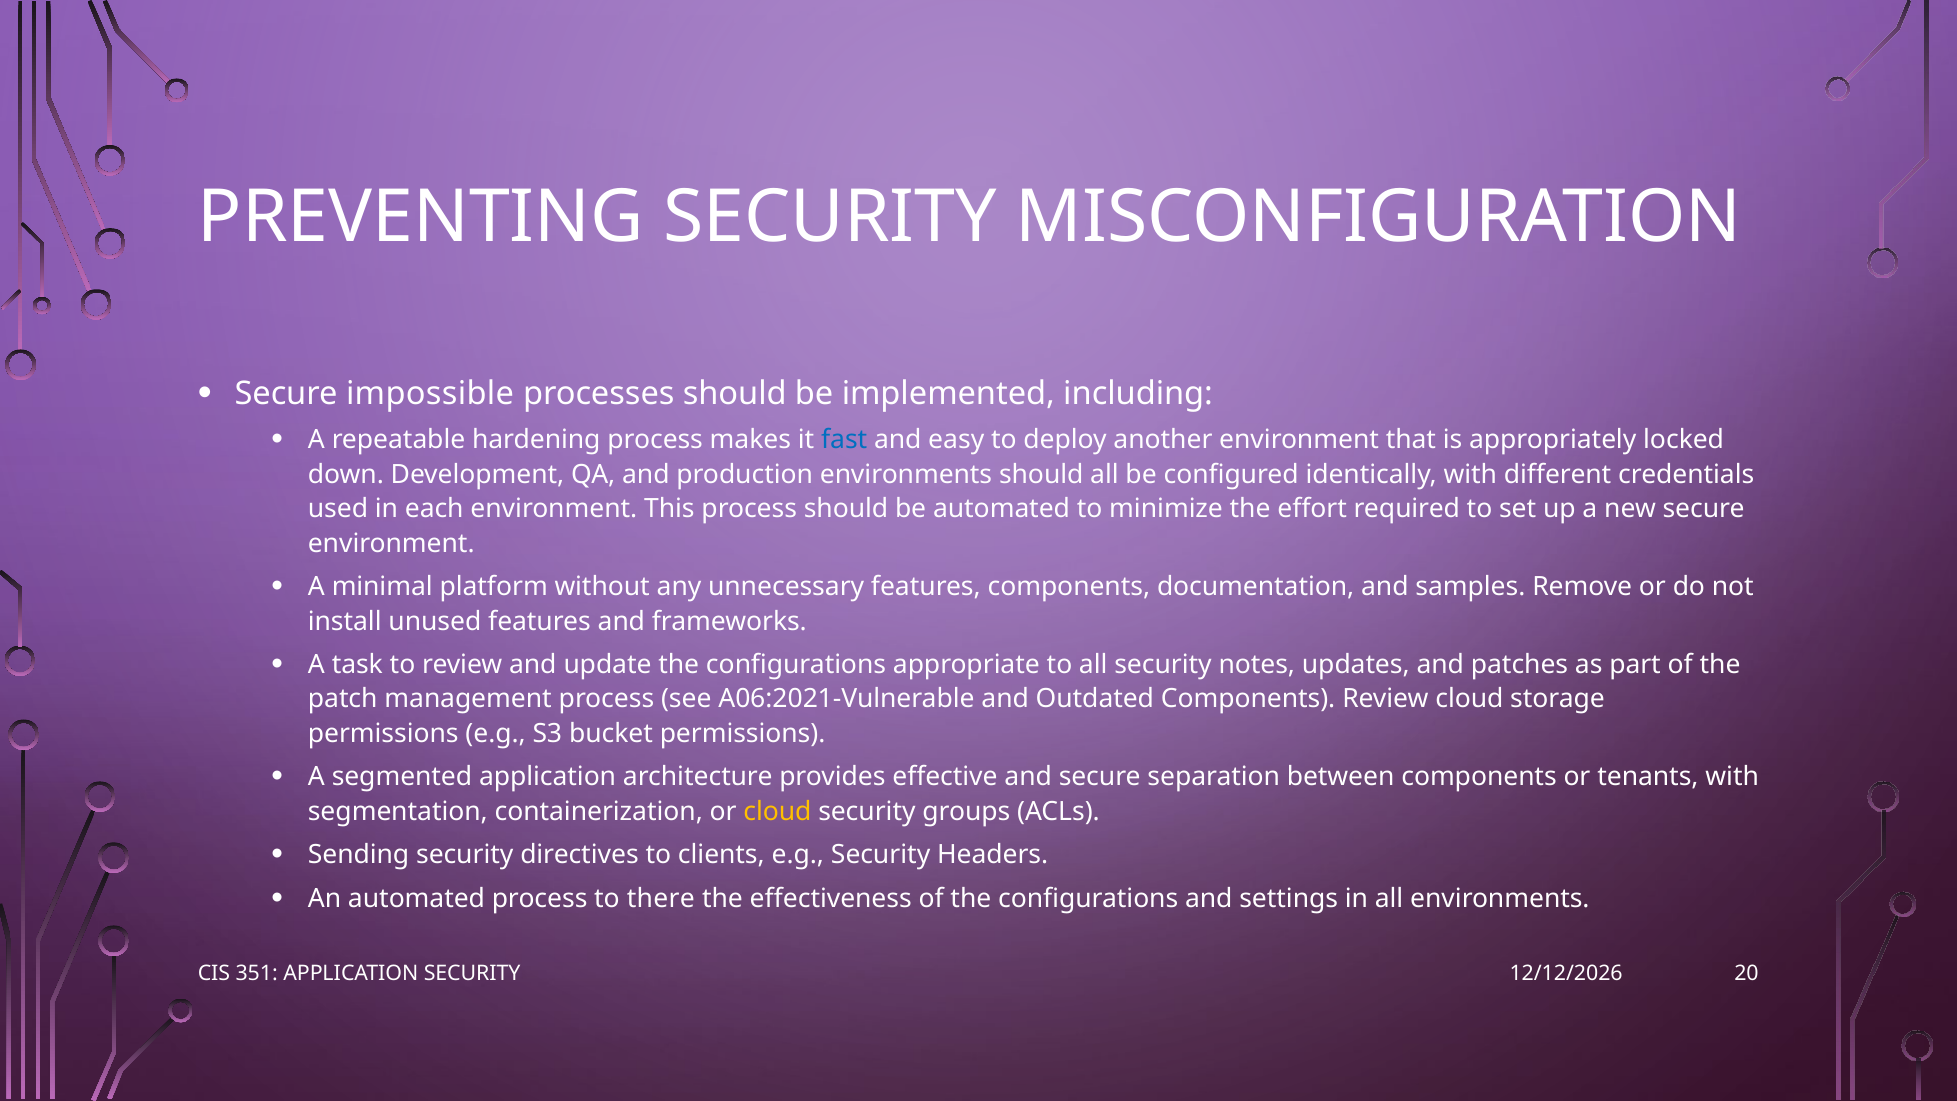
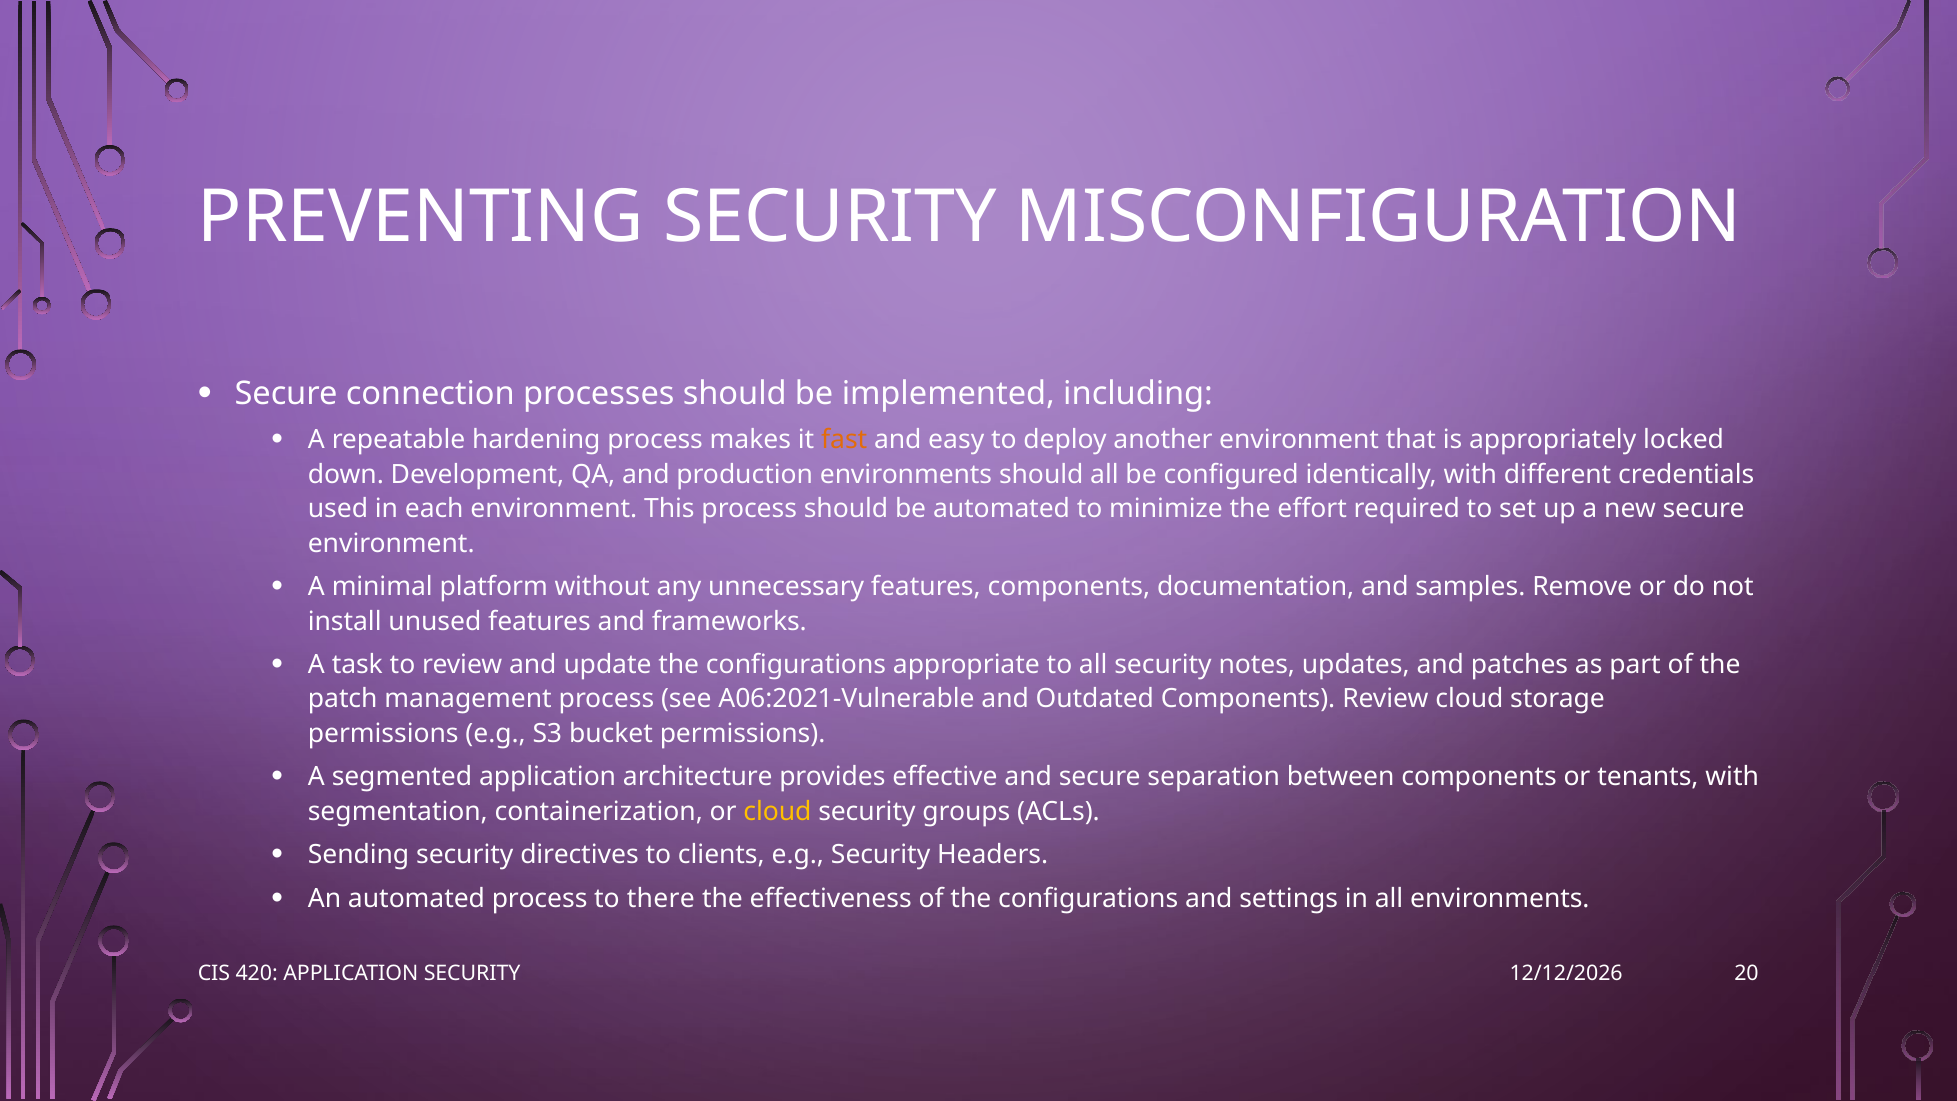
impossible: impossible -> connection (430, 393)
fast colour: blue -> orange (844, 440)
351: 351 -> 420 (257, 973)
